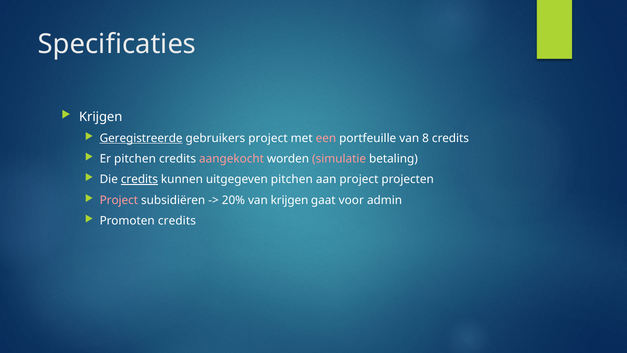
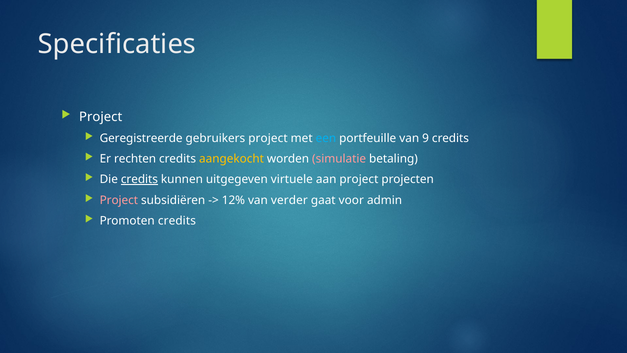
Krijgen: Krijgen -> Project (101, 117)
Geregistreerde underline: present -> none (141, 138)
een colour: pink -> light blue (326, 138)
8: 8 -> 9 (426, 138)
Er pitchen: pitchen -> rechten (135, 159)
aangekocht colour: pink -> yellow (232, 159)
uitgegeven pitchen: pitchen -> virtuele (292, 179)
20%: 20% -> 12% (233, 200)
van krijgen: krijgen -> verder (289, 200)
